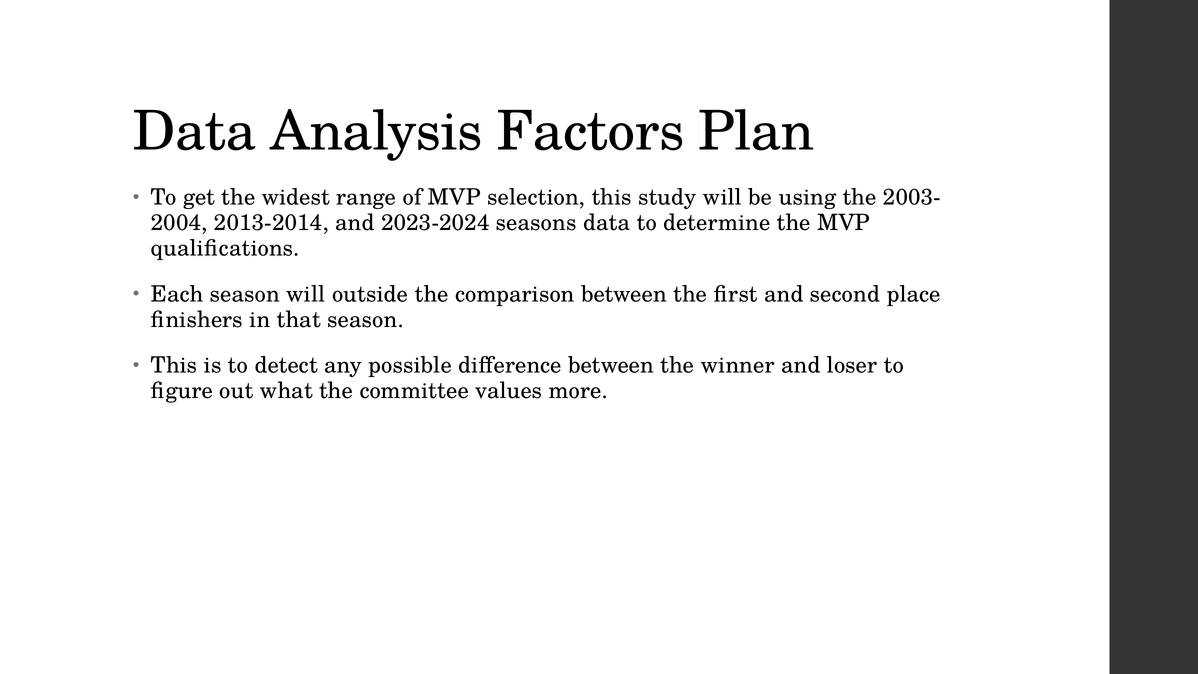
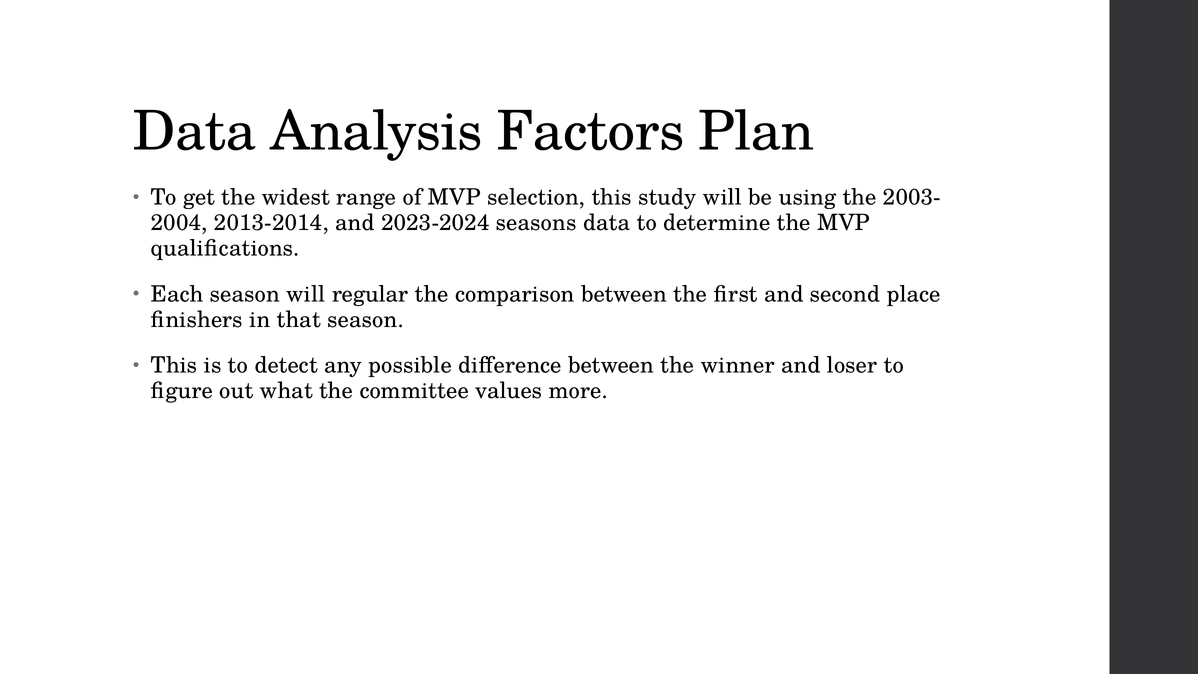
outside: outside -> regular (370, 294)
